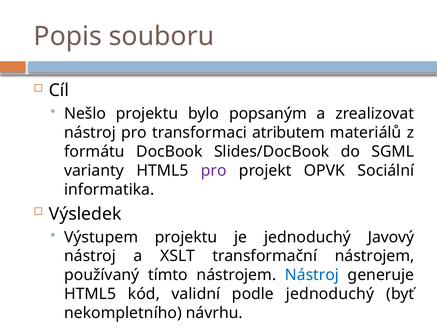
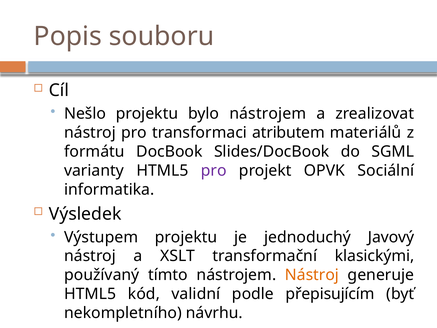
bylo popsaným: popsaným -> nástrojem (268, 114)
transformační nástrojem: nástrojem -> klasickými (375, 256)
Nástroj colour: blue -> orange (312, 275)
podle jednoduchý: jednoduchý -> přepisujícím (330, 294)
